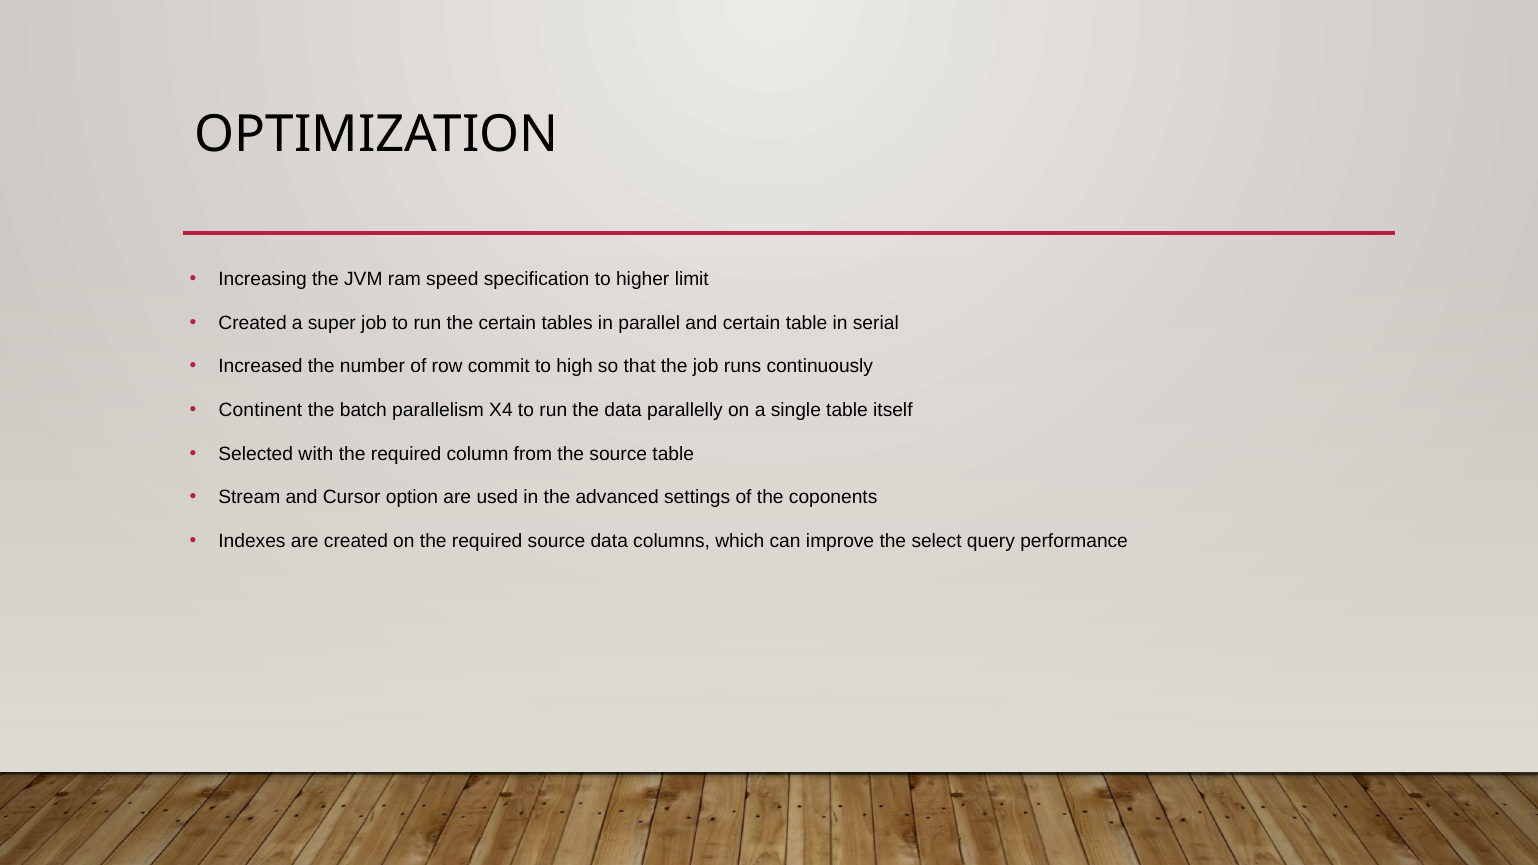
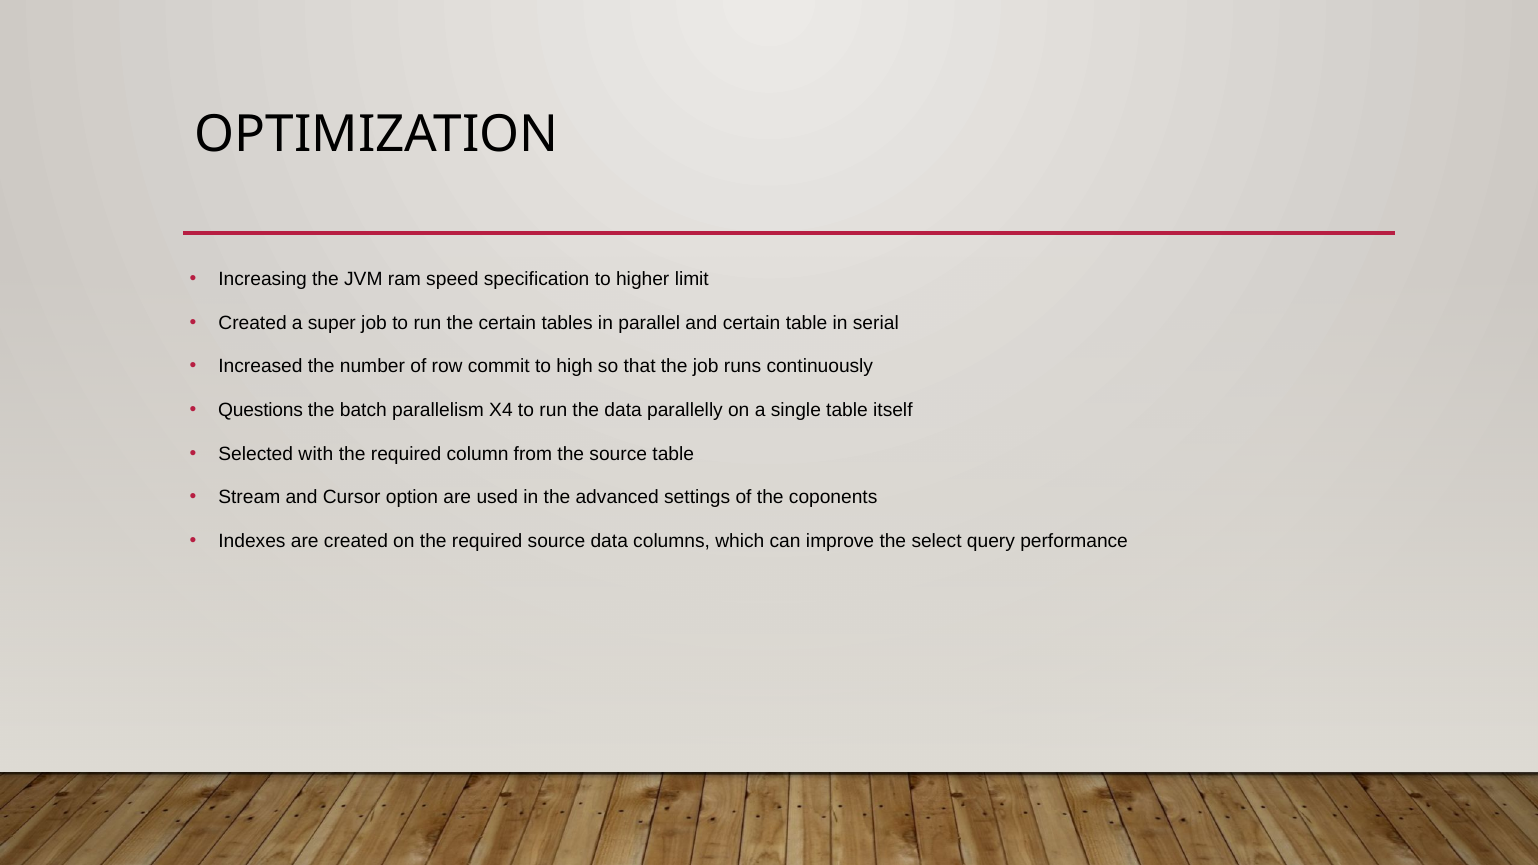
Continent: Continent -> Questions (261, 410)
